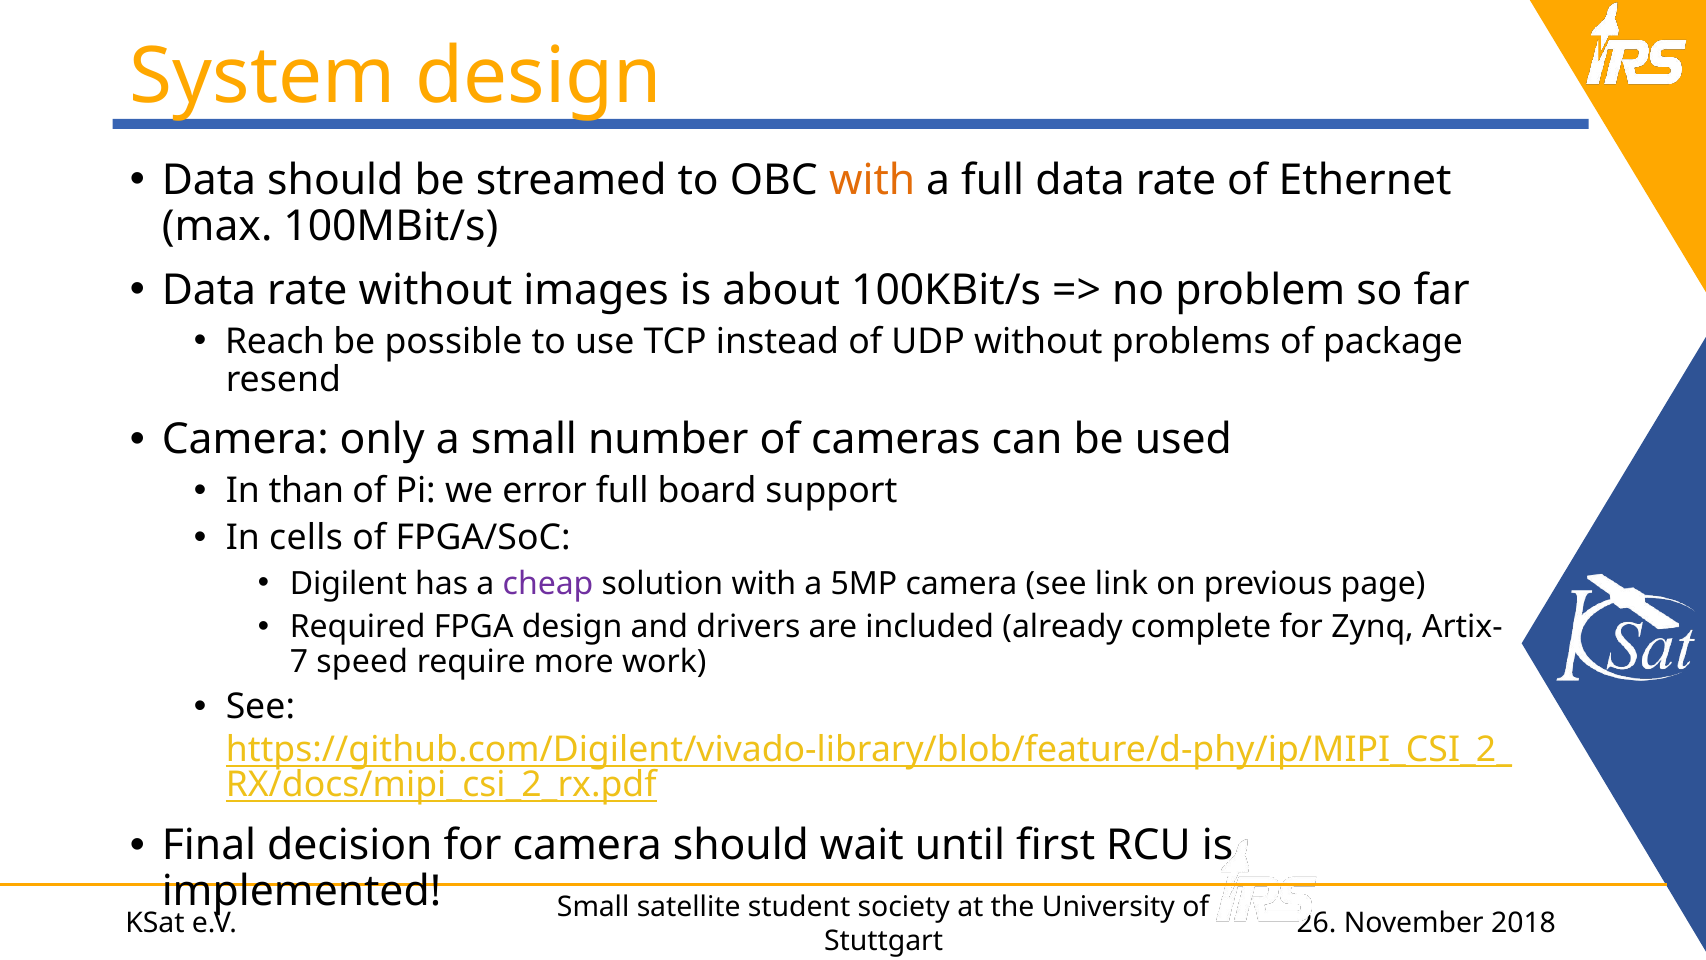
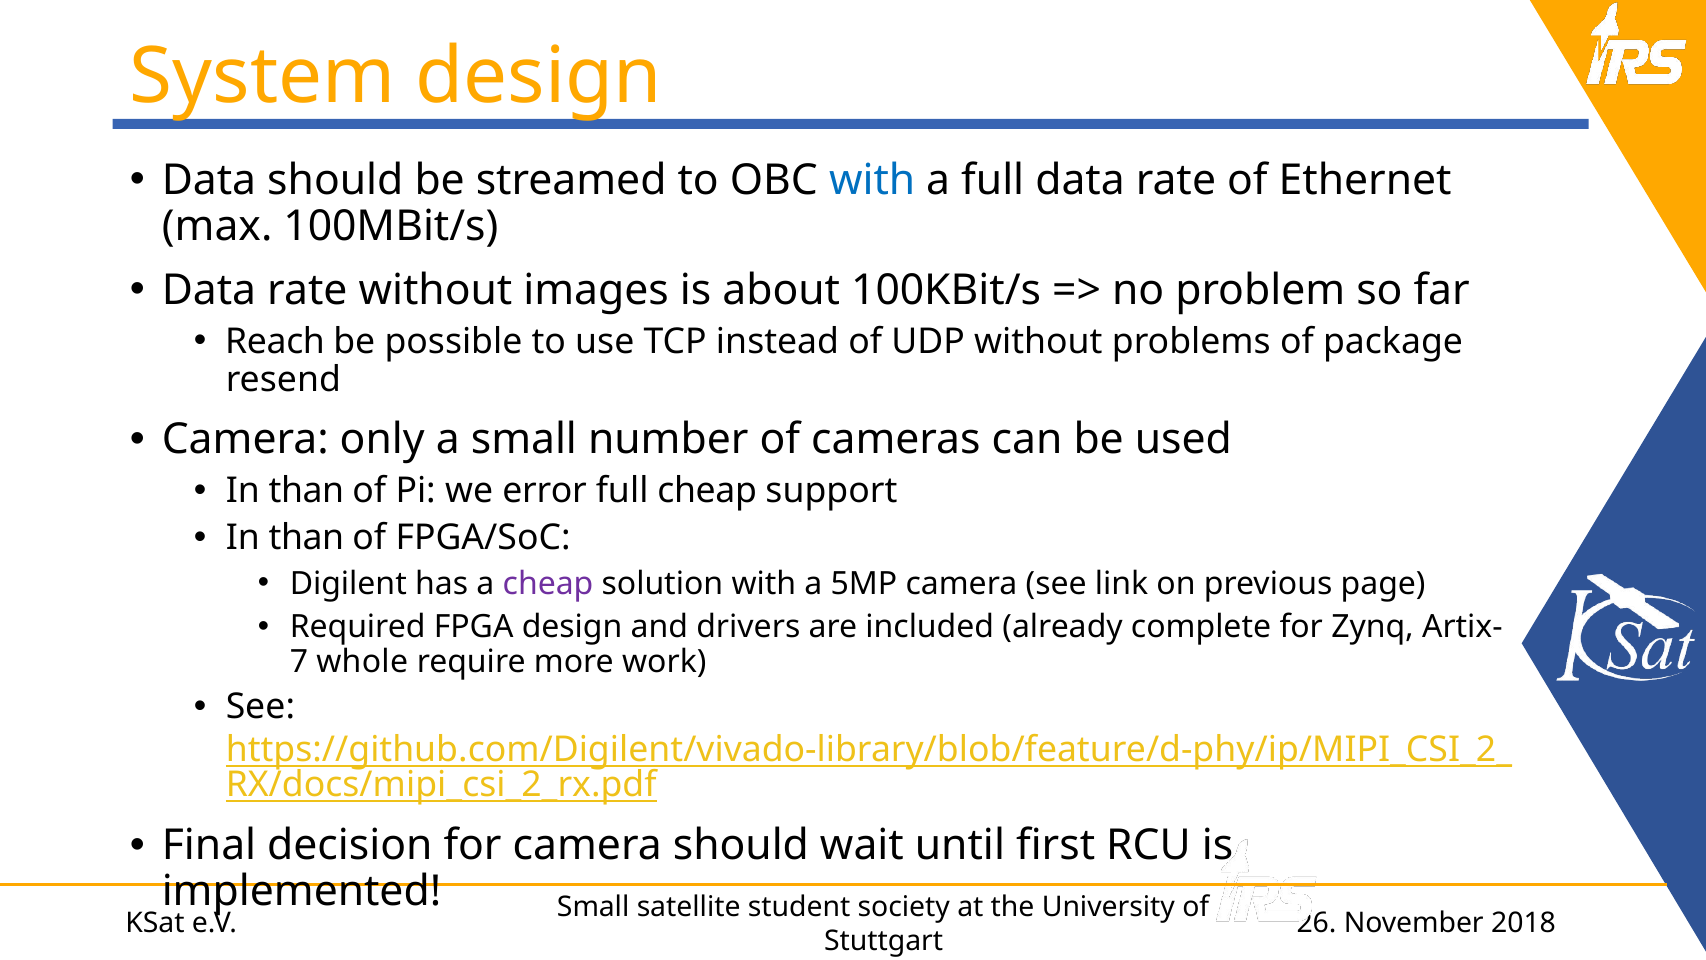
with colour: orange -> blue (872, 180)
full board: board -> cheap (707, 491)
cells: cells -> than (306, 538)
speed: speed -> whole (362, 661)
